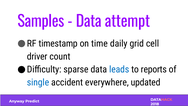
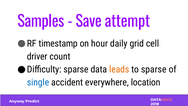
Data: Data -> Save (89, 22)
time: time -> hour (100, 43)
leads colour: blue -> orange (119, 69)
to reports: reports -> sparse (154, 69)
updated: updated -> location (146, 82)
